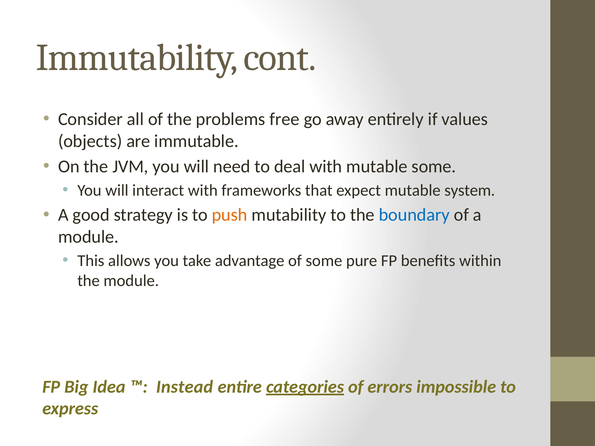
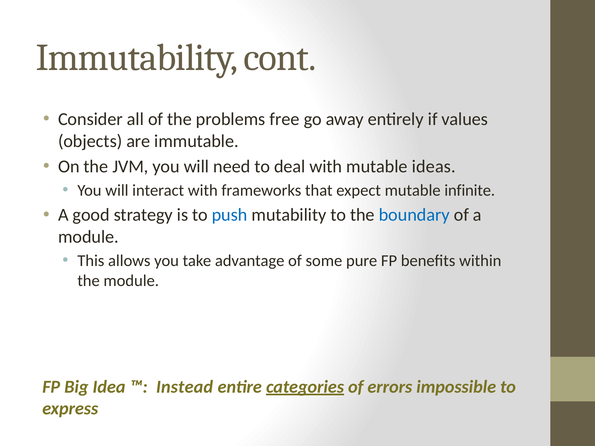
mutable some: some -> ideas (434, 167)
system: system -> infinite (470, 191)
push colour: orange -> blue (230, 215)
